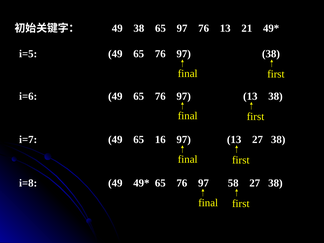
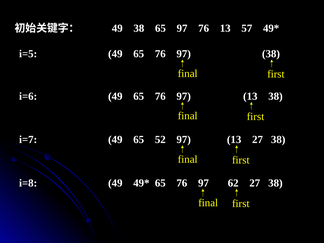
21: 21 -> 57 (247, 28)
16: 16 -> 52 (160, 140)
58: 58 -> 62 (233, 183)
